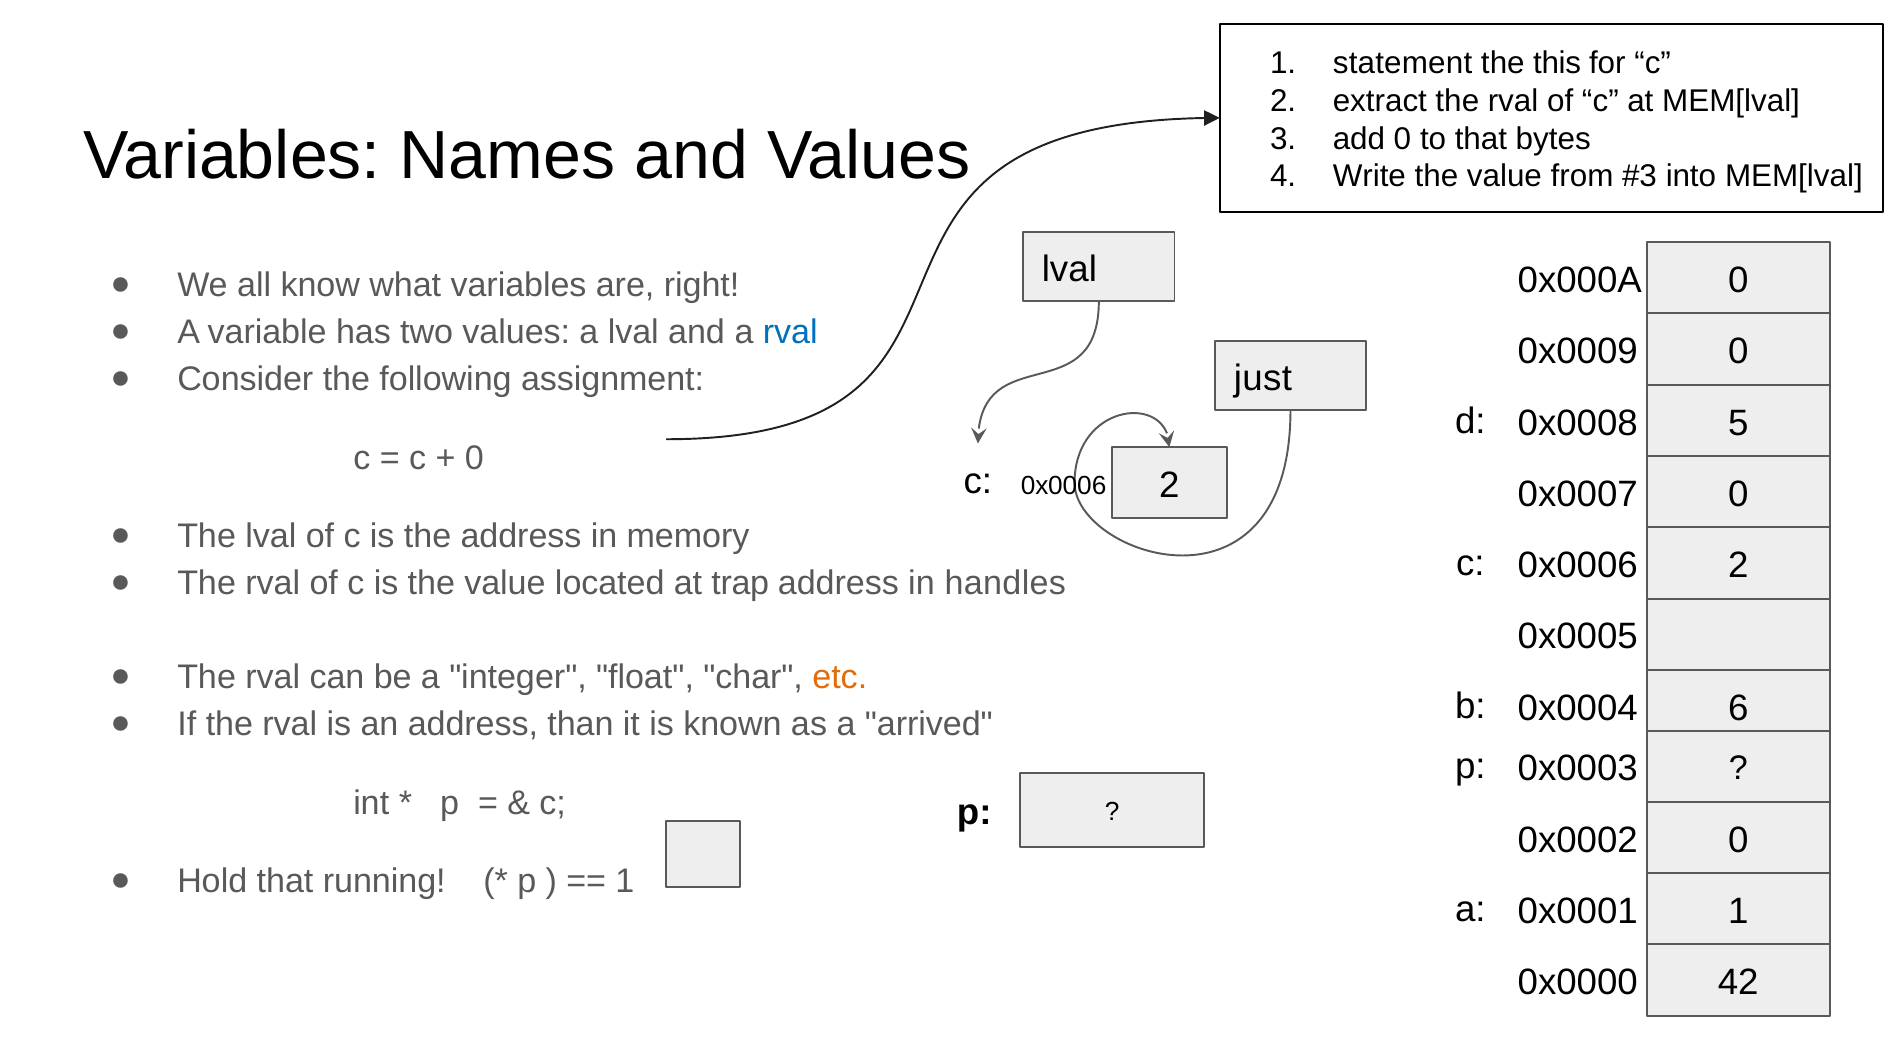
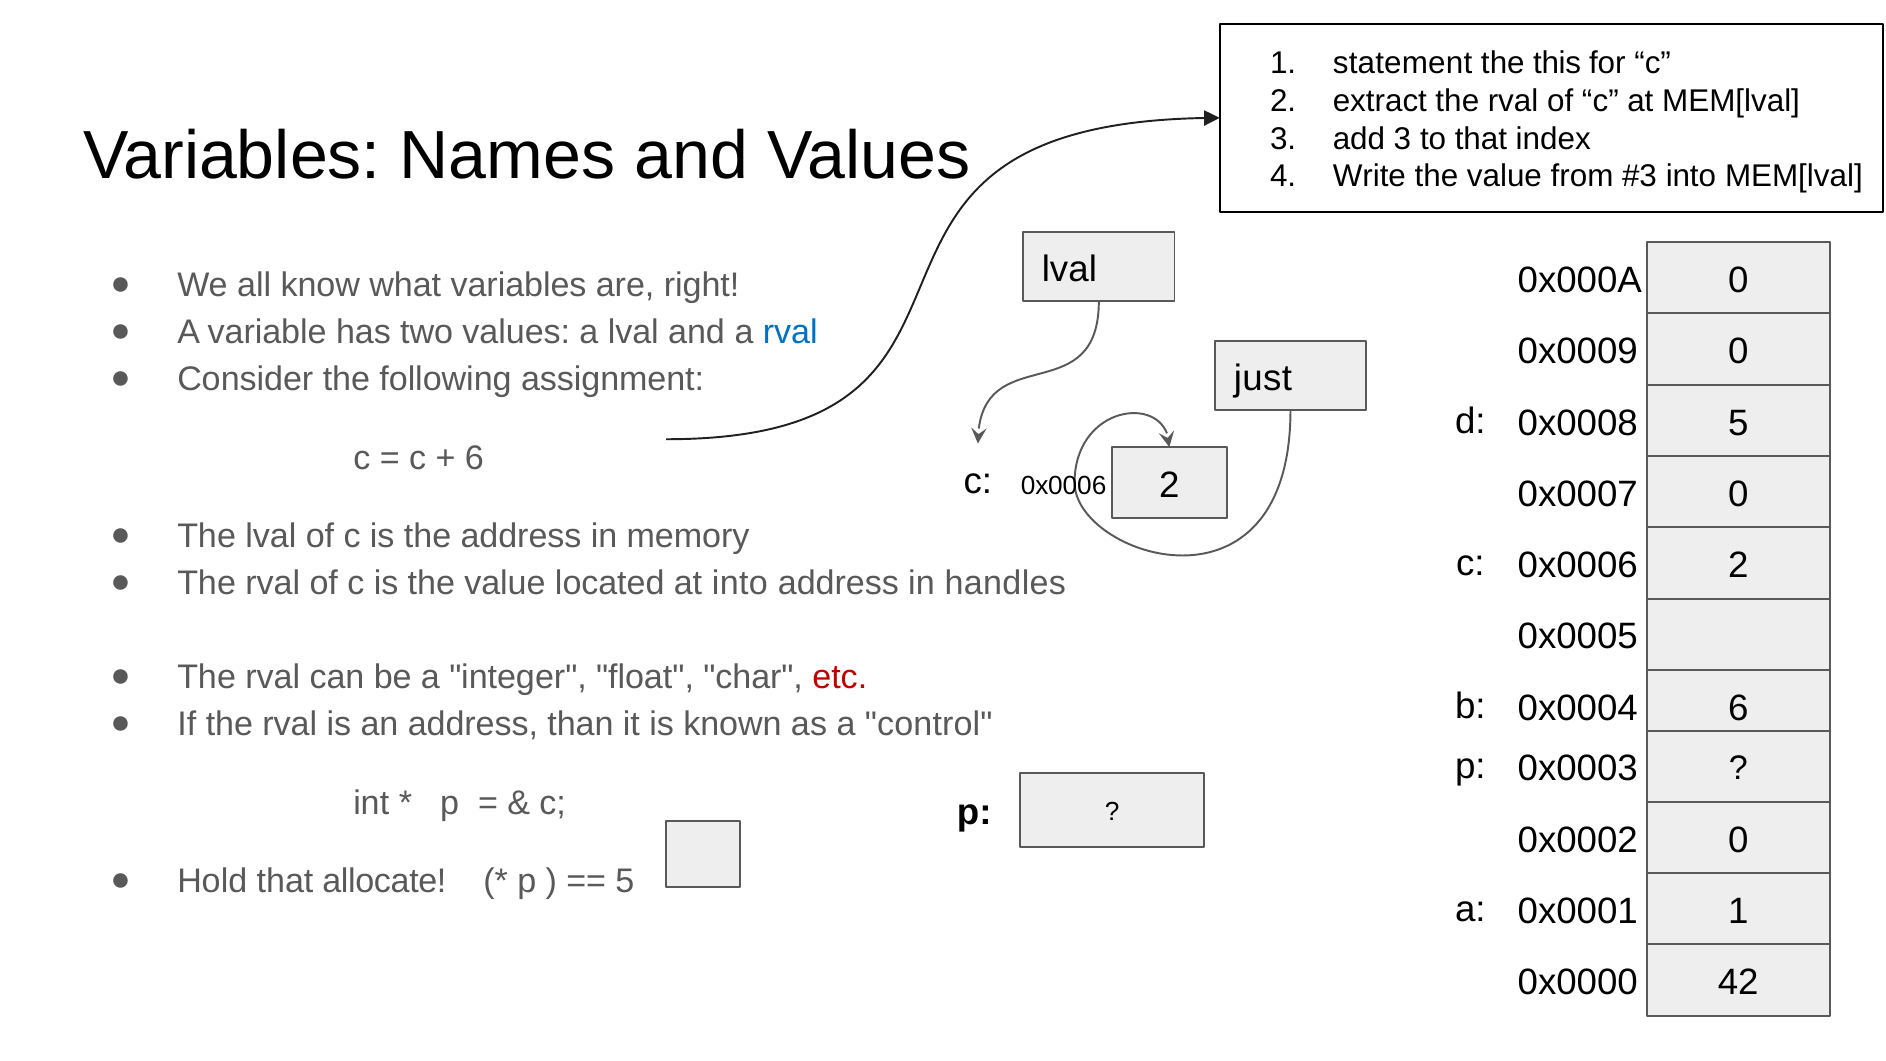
add 0: 0 -> 3 (1402, 139)
bytes: bytes -> index (1553, 139)
0: 0 -> 6 (474, 458)
at trap: trap -> into (740, 583)
etc colour: orange -> red (840, 677)
arrived: arrived -> control (929, 724)
running: running -> allocate (384, 881)
1: 1 -> 5 (625, 881)
